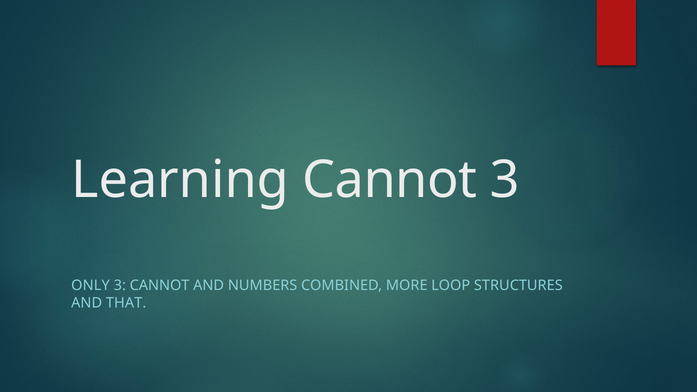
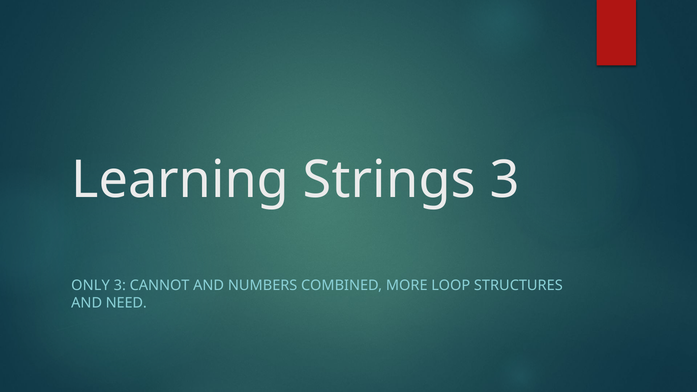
Learning Cannot: Cannot -> Strings (389, 180)
THAT: THAT -> NEED (126, 303)
